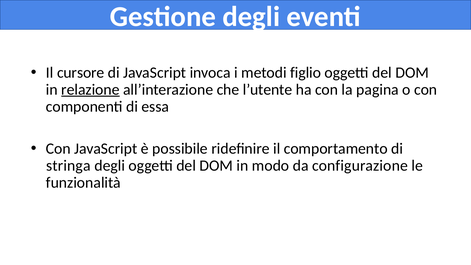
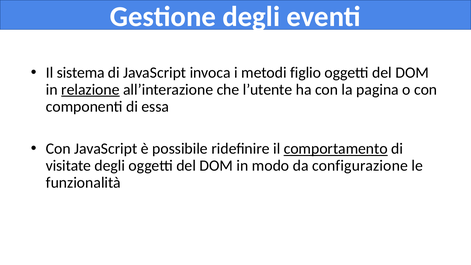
cursore: cursore -> sistema (81, 73)
comportamento underline: none -> present (336, 149)
stringa: stringa -> visitate (68, 166)
